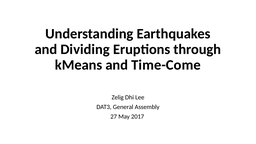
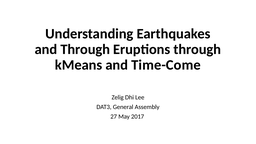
and Dividing: Dividing -> Through (85, 49)
